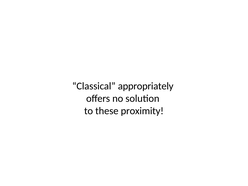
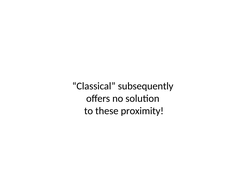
appropriately: appropriately -> subsequently (146, 86)
